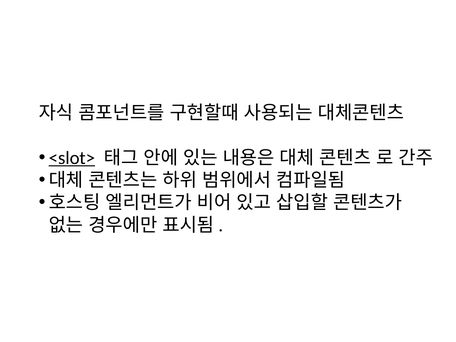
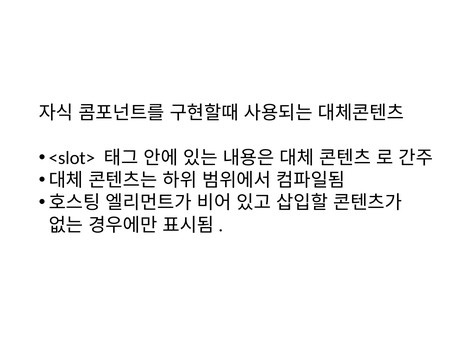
<slot> underline: present -> none (72, 158)
